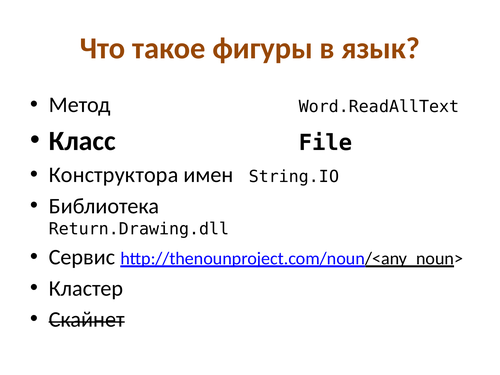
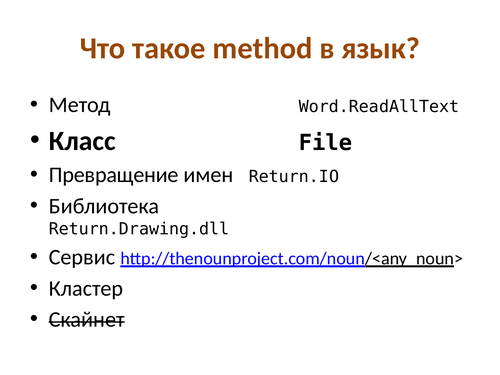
фигуры: фигуры -> method (263, 48)
Конструктора: Конструктора -> Превращение (114, 175)
String.IO: String.IO -> Return.IO (294, 177)
